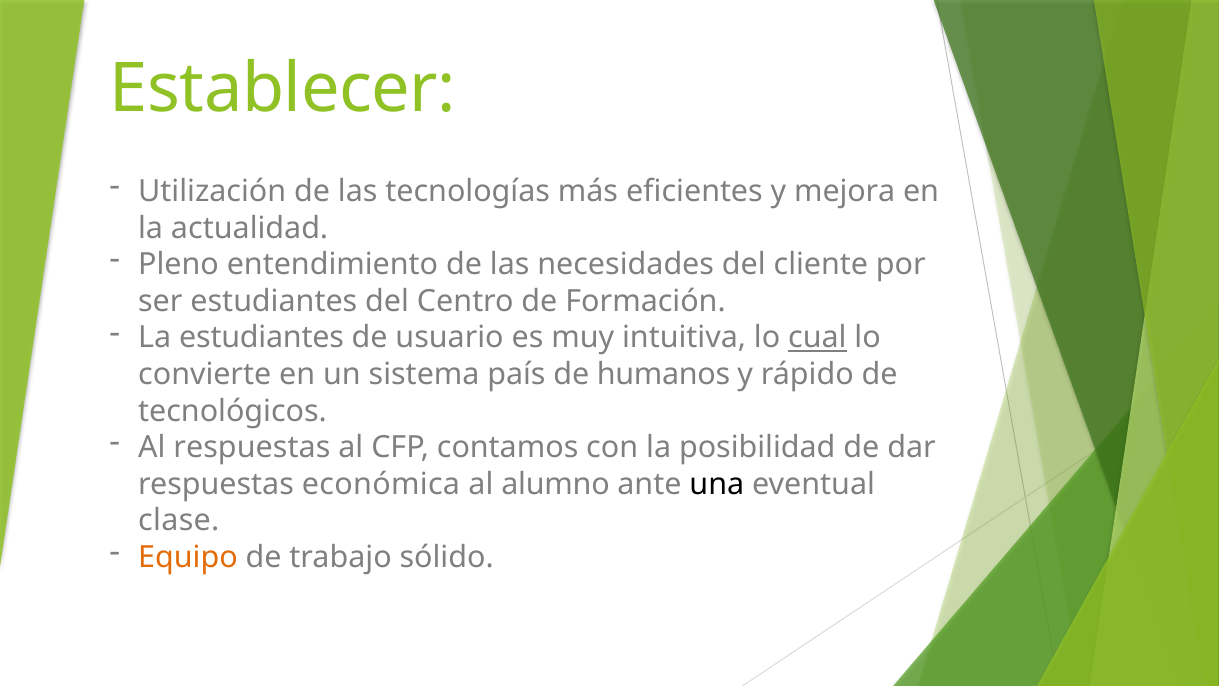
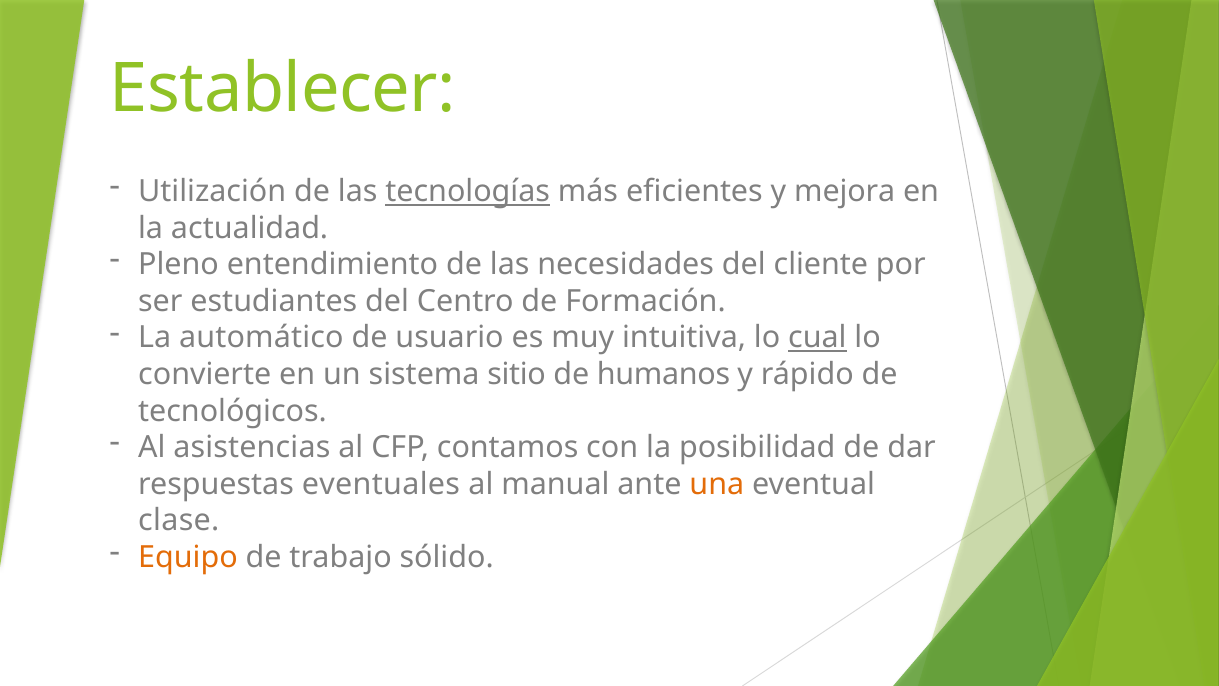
tecnologías underline: none -> present (468, 191)
La estudiantes: estudiantes -> automático (261, 338)
país: país -> sitio (517, 374)
Al respuestas: respuestas -> asistencias (252, 447)
económica: económica -> eventuales (381, 484)
alumno: alumno -> manual (555, 484)
una colour: black -> orange (717, 484)
